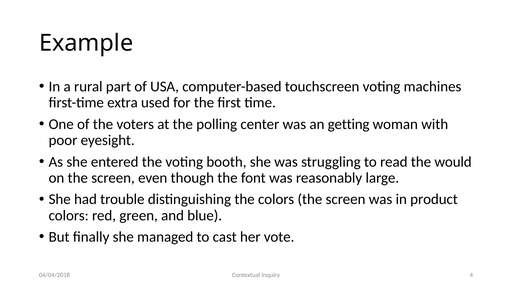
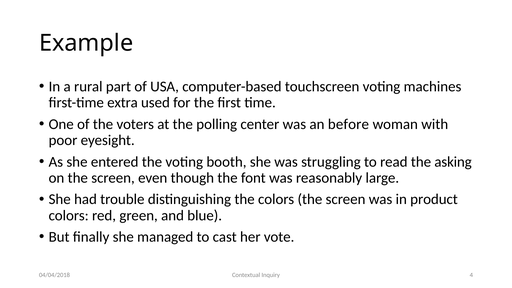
getting: getting -> before (348, 124)
would: would -> asking (453, 162)
